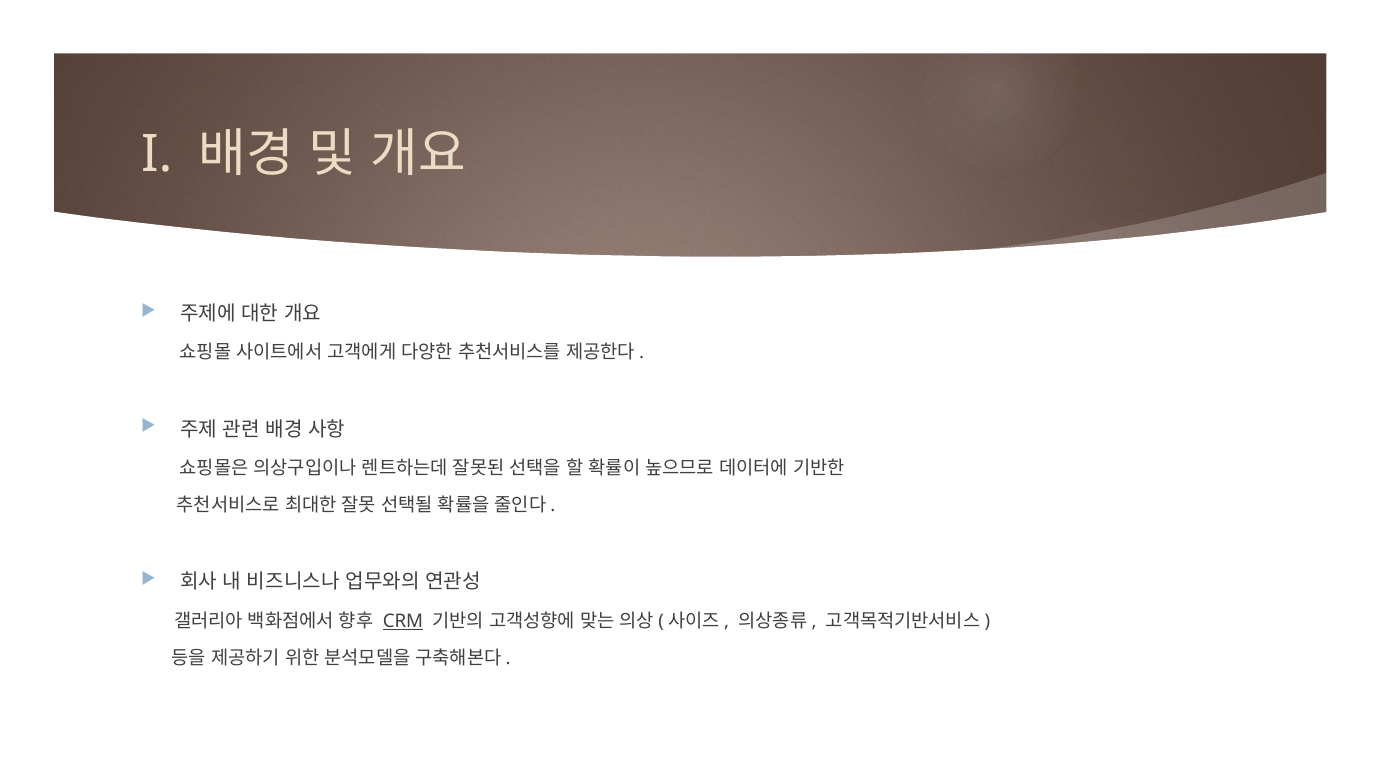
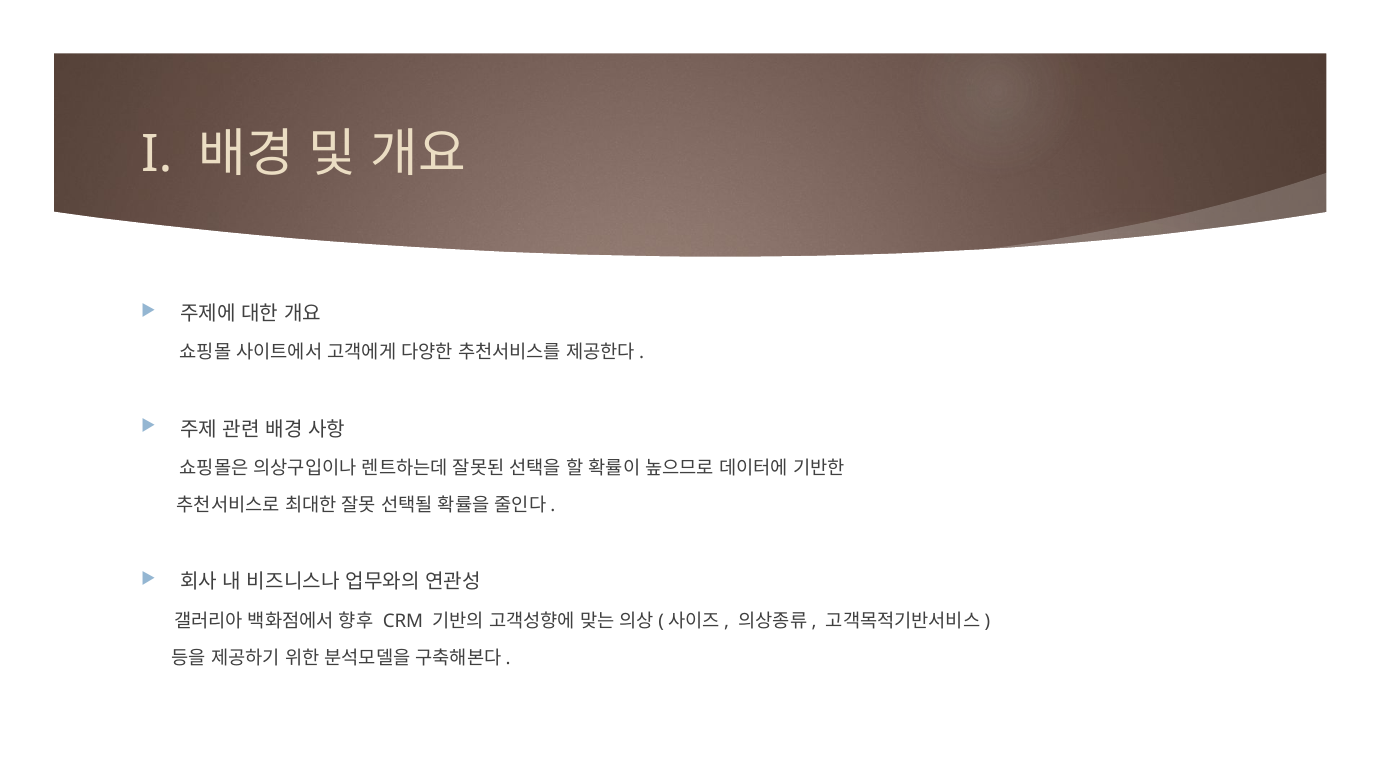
CRM underline: present -> none (403, 621)
